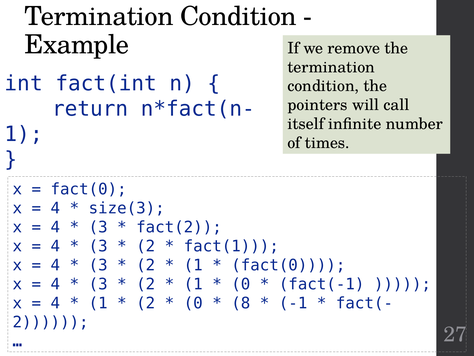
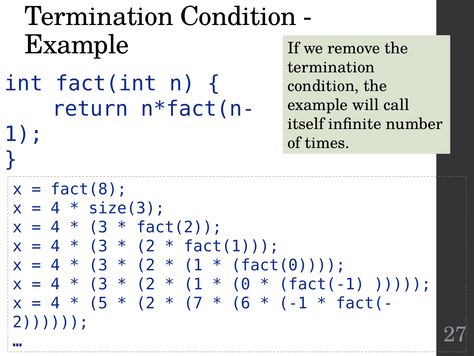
pointers: pointers -> example (318, 105)
fact(0: fact(0 -> fact(8 (89, 189)
1: 1 -> 5 (98, 303)
0: 0 -> 7 (193, 303)
8: 8 -> 6 (241, 303)
